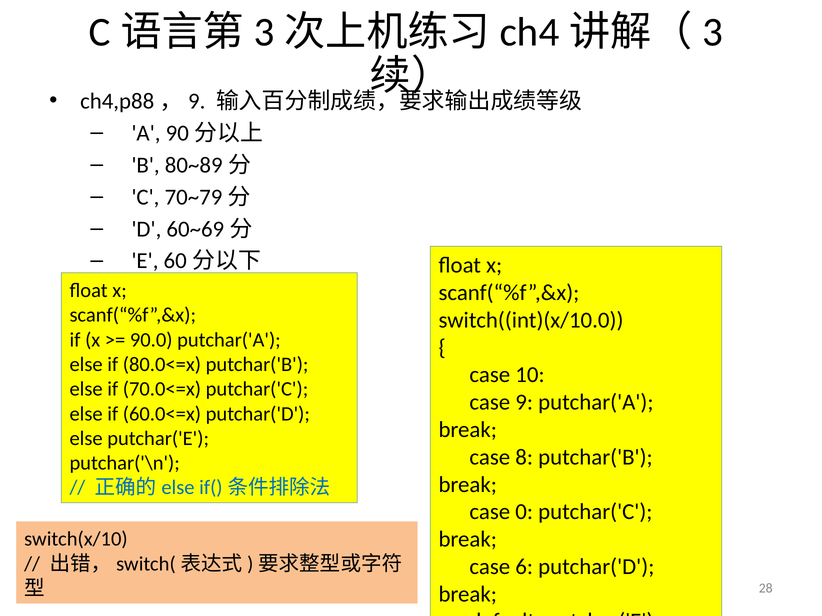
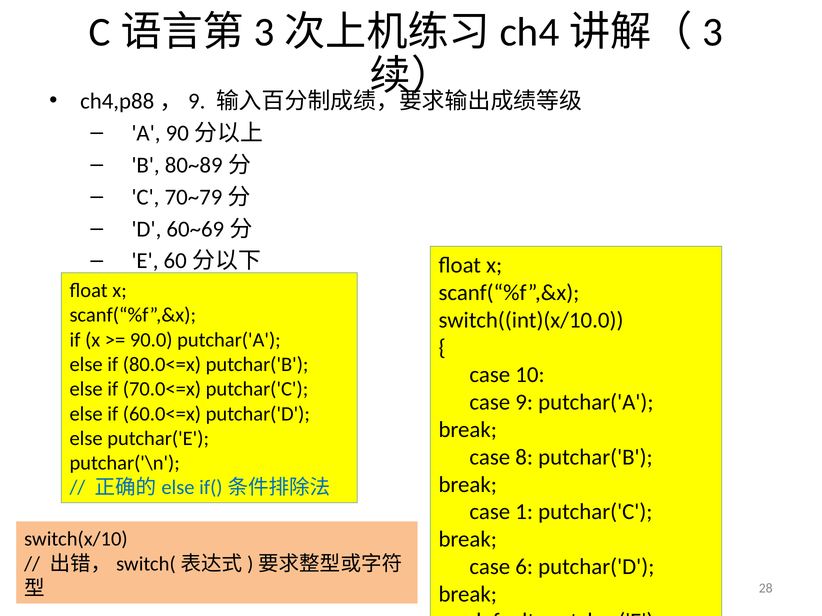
0: 0 -> 1 (524, 512)
